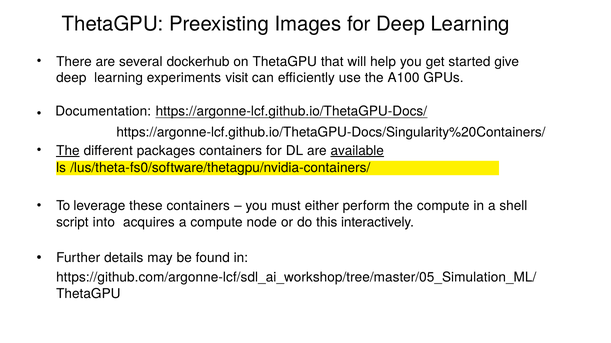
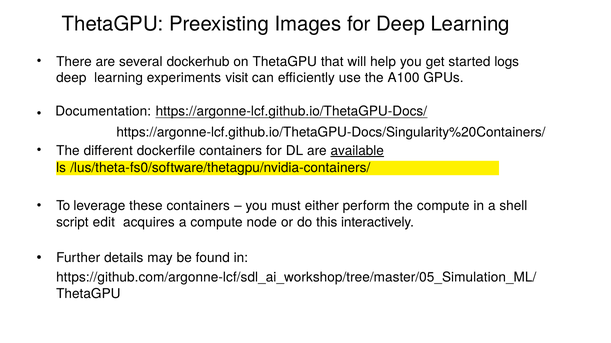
give: give -> logs (507, 62)
The underline: present -> none (68, 151)
packages: packages -> dockerfile (166, 151)
into: into -> edit (104, 223)
